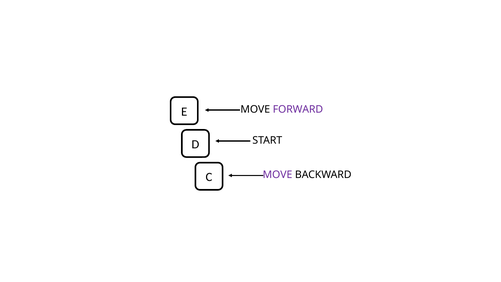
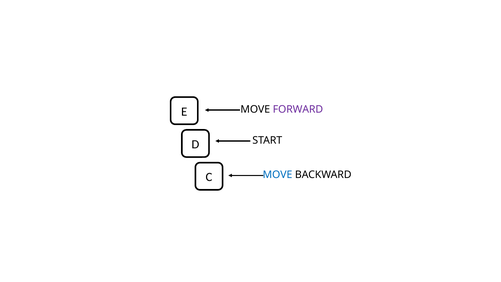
MOVE colour: purple -> blue (278, 175)
